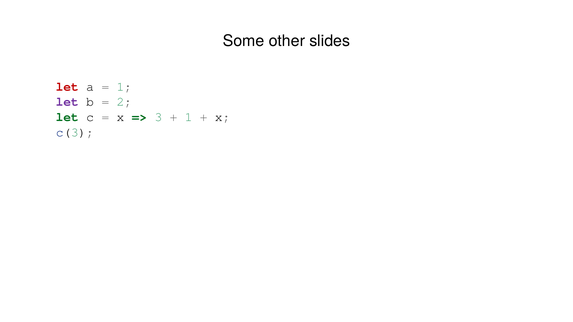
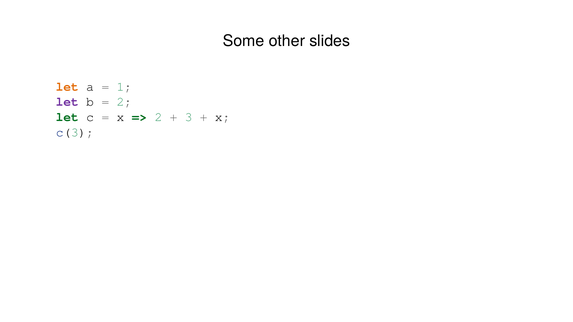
let colour: red -> orange (67, 87)
3: 3 -> 2 (158, 117)
1: 1 -> 3 (189, 117)
